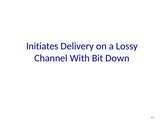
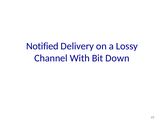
Initiates: Initiates -> Notified (42, 46)
